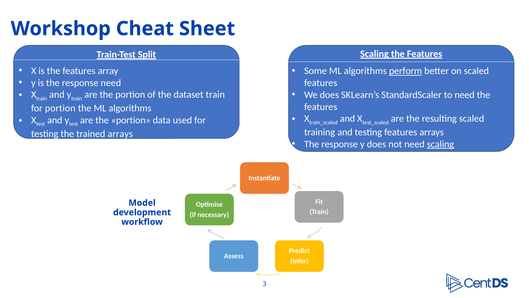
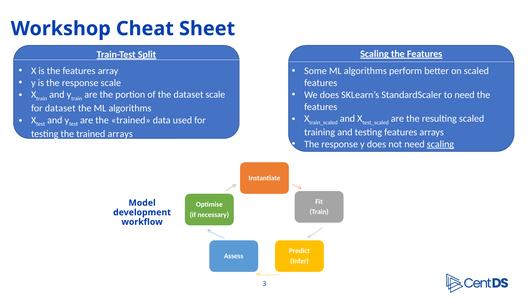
perform underline: present -> none (406, 71)
response need: need -> scale (111, 83)
dataset train: train -> scale (215, 95)
for portion: portion -> dataset (60, 108)
portion: portion -> trained (131, 120)
